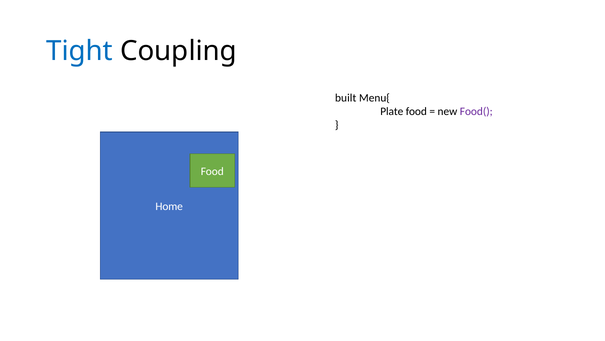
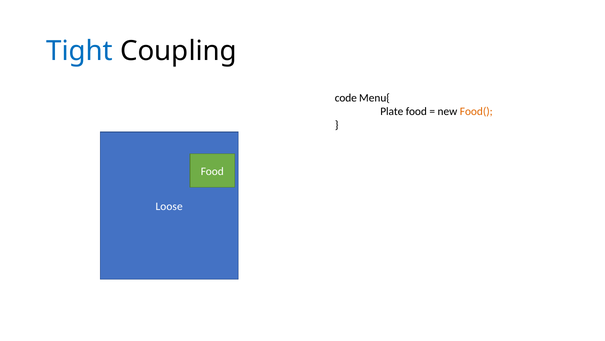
built: built -> code (346, 98)
Food( colour: purple -> orange (476, 111)
Home: Home -> Loose (169, 206)
